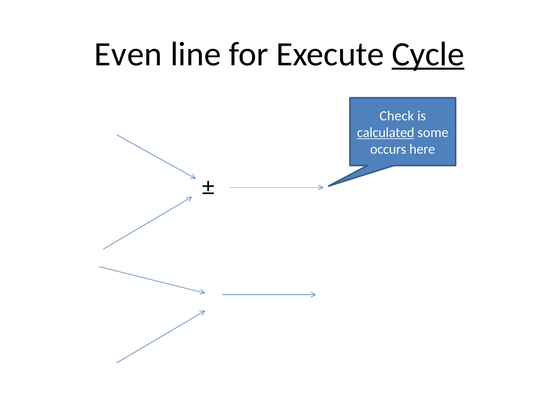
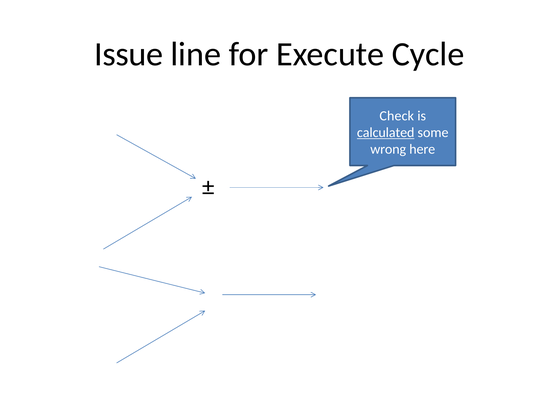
Even: Even -> Issue (129, 54)
Cycle underline: present -> none (428, 54)
occurs: occurs -> wrong (388, 149)
